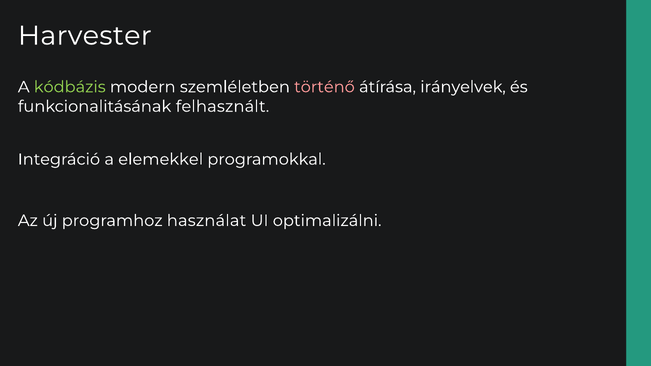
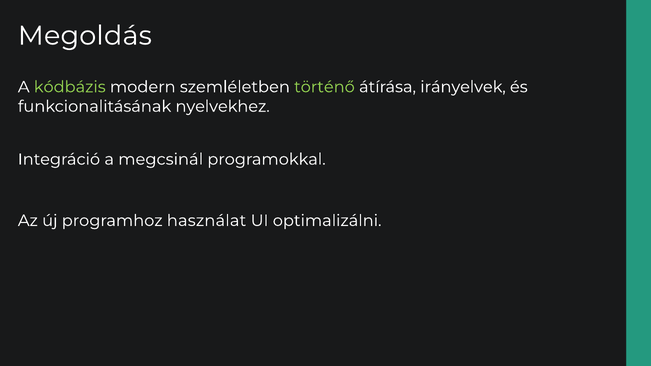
Harvester: Harvester -> Megoldás (85, 36)
történő colour: pink -> light green (324, 87)
felhasznált: felhasznált -> nyelvekhez (223, 106)
elemekkel: elemekkel -> megcsinál (161, 159)
